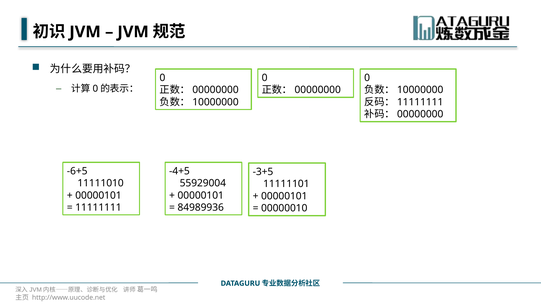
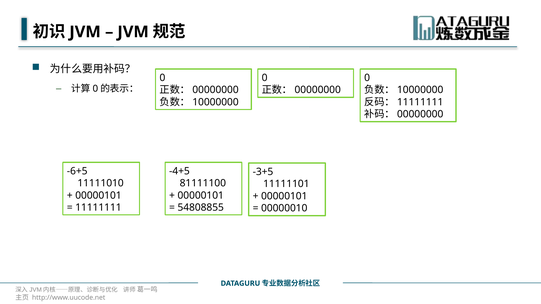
55929004: 55929004 -> 81111100 (203, 183)
84989936: 84989936 -> 54808855 (201, 208)
